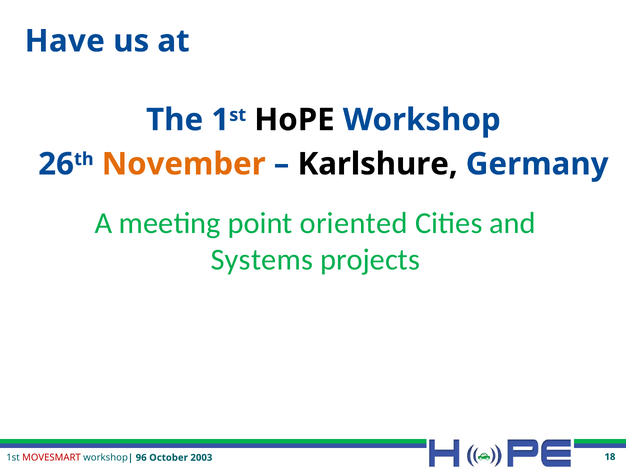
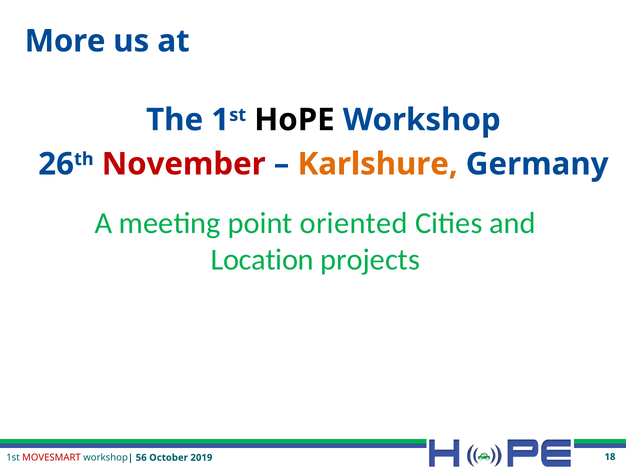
Have: Have -> More (65, 41)
November colour: orange -> red (184, 164)
Karlshure colour: black -> orange (378, 164)
Systems: Systems -> Location (262, 260)
96: 96 -> 56 (141, 458)
2003: 2003 -> 2019 (201, 458)
